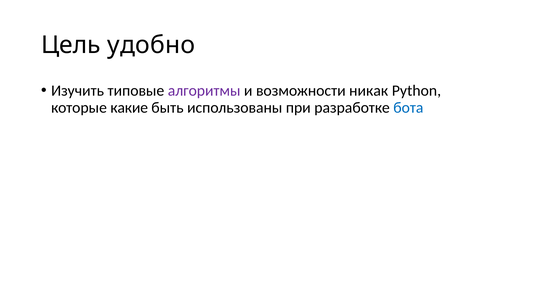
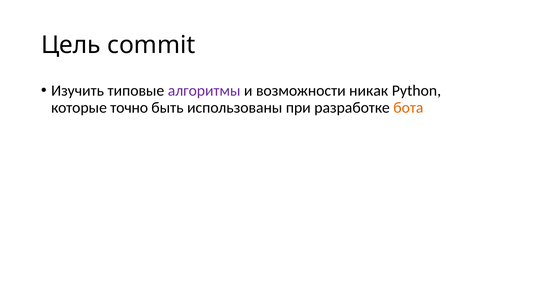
удобно: удобно -> commit (151, 45)
какие: какие -> точно (129, 108)
бота colour: blue -> orange (408, 108)
